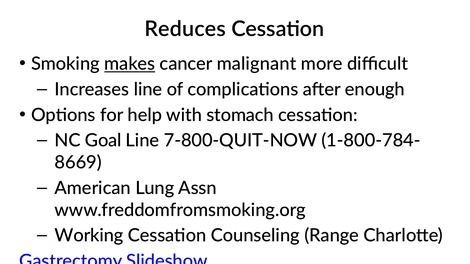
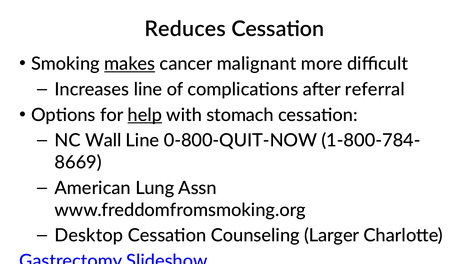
enough: enough -> referral (375, 90)
help underline: none -> present (145, 115)
Goal: Goal -> Wall (103, 141)
7-800-QUIT-NOW: 7-800-QUIT-NOW -> 0-800-QUIT-NOW (241, 141)
Working: Working -> Desktop (89, 236)
Range: Range -> Larger (332, 236)
